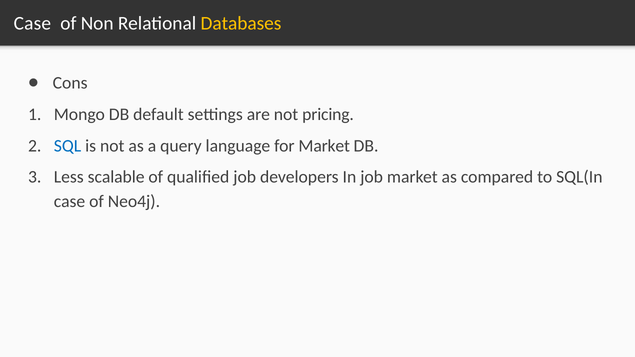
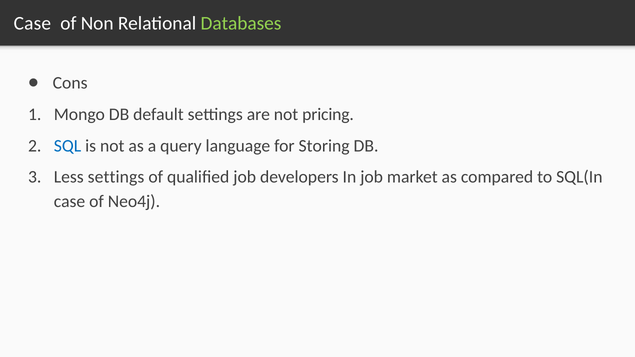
Databases colour: yellow -> light green (241, 23)
for Market: Market -> Storing (324, 146)
Less scalable: scalable -> settings (116, 177)
